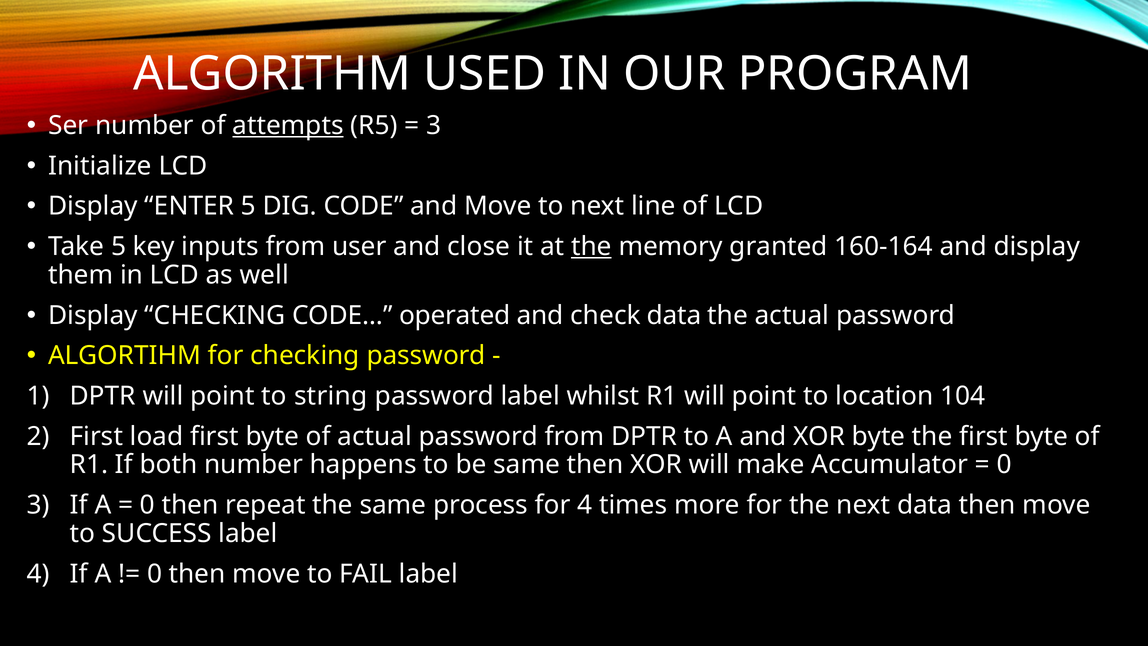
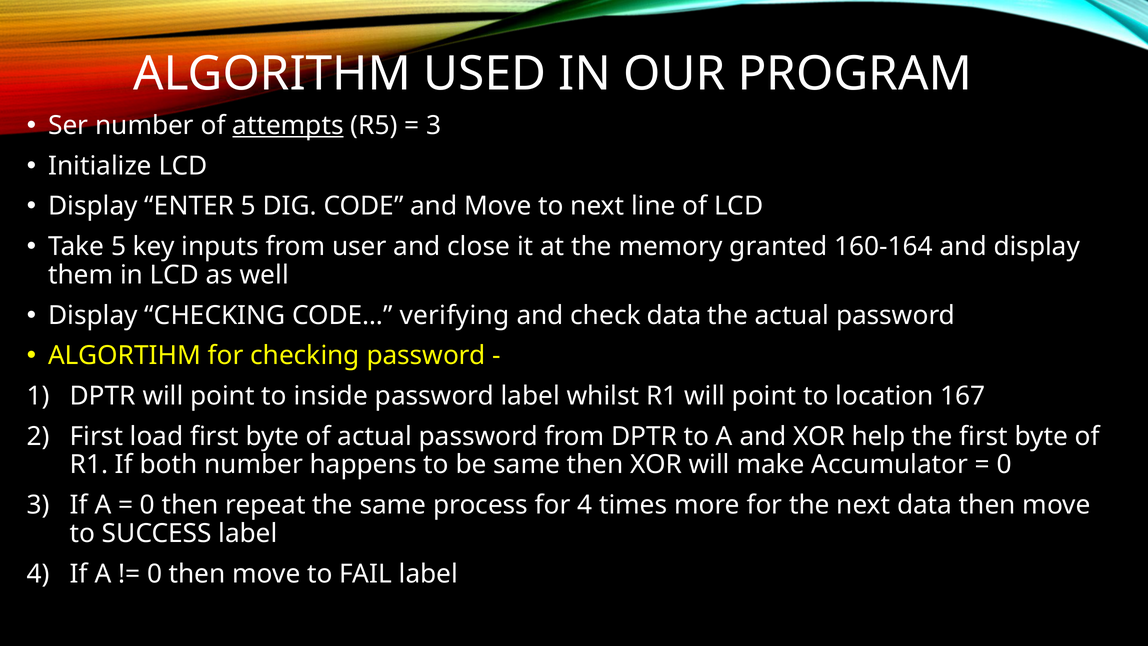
the underline: present -> none (591, 246)
operated: operated -> verifying (454, 315)
string: string -> inside (331, 396)
104: 104 -> 167 (963, 396)
XOR byte: byte -> help (879, 436)
